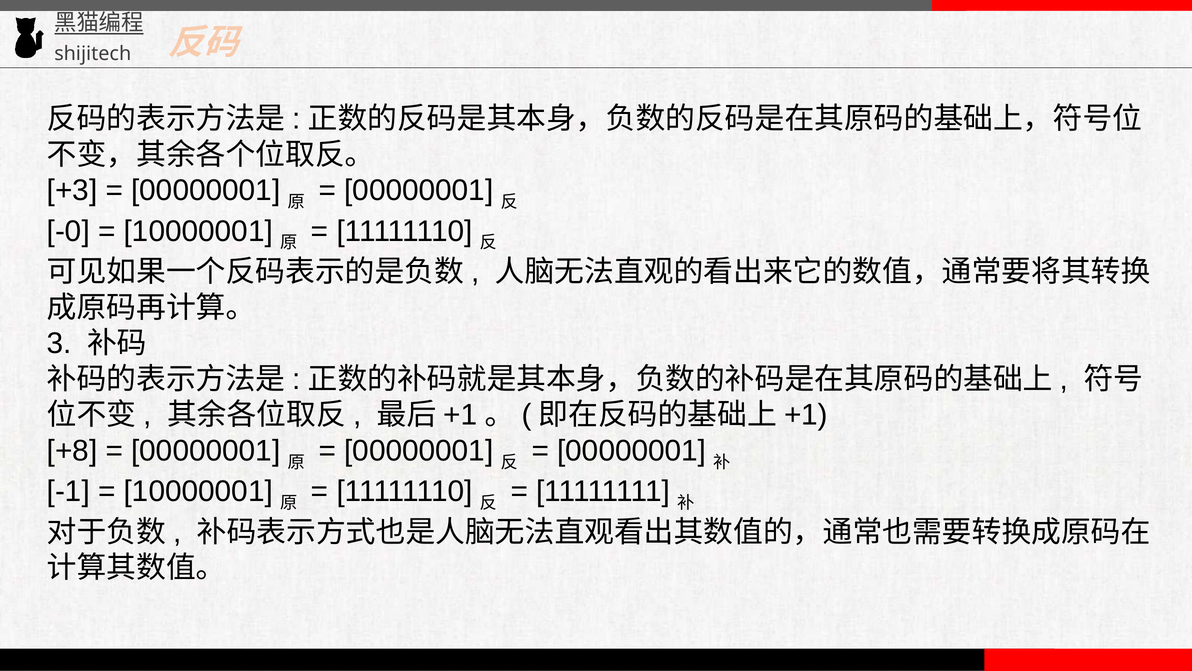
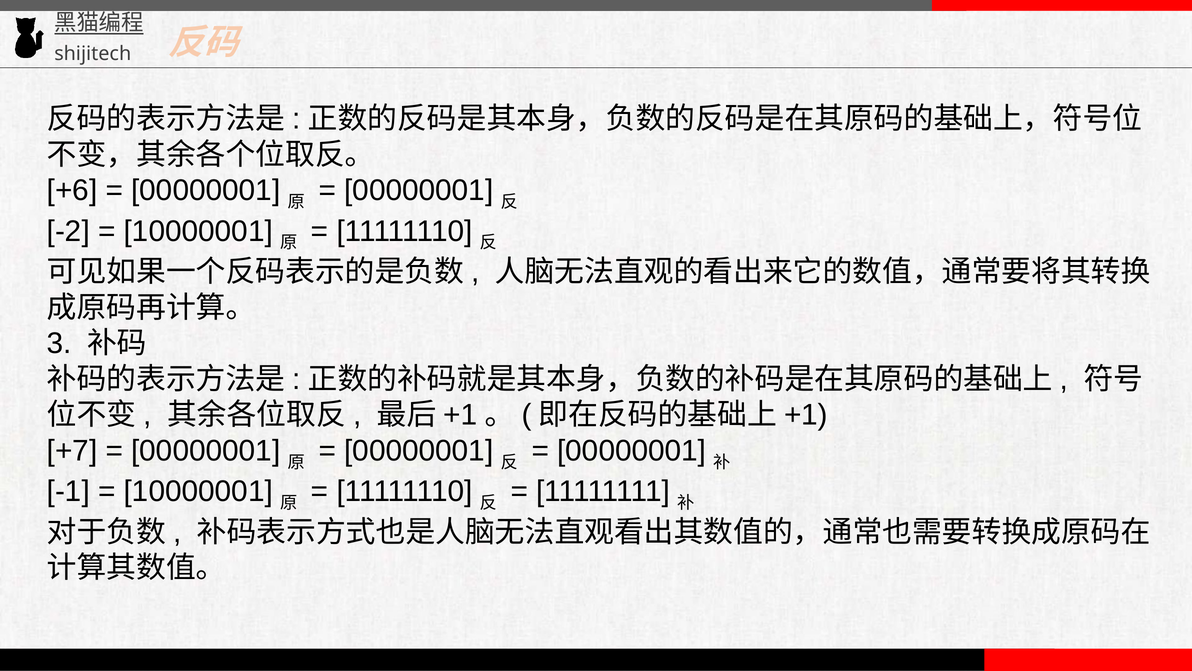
+3: +3 -> +6 (72, 190)
-0: -0 -> -2 (68, 231)
+8: +8 -> +7 (72, 450)
